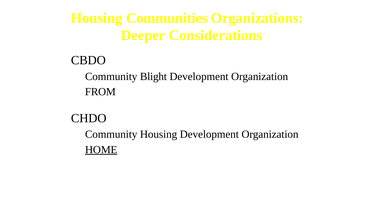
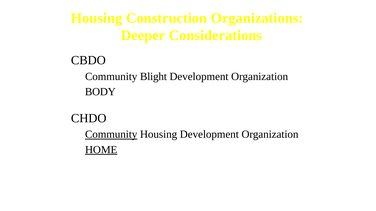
Communities: Communities -> Construction (167, 18)
FROM: FROM -> BODY (100, 92)
Community underline: none -> present (111, 135)
